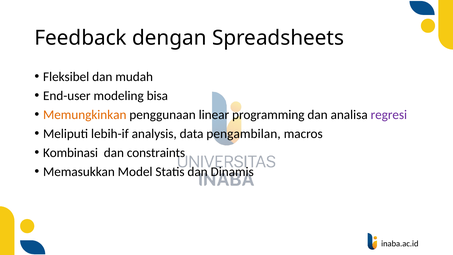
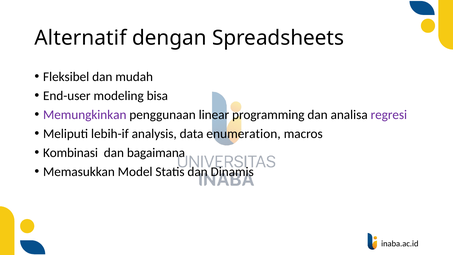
Feedback: Feedback -> Alternatif (81, 38)
Memungkinkan colour: orange -> purple (85, 115)
pengambilan: pengambilan -> enumeration (244, 134)
constraints: constraints -> bagaimana (156, 153)
